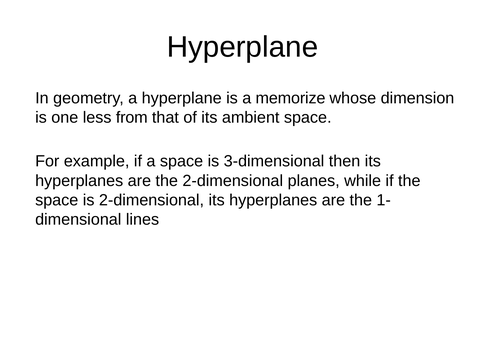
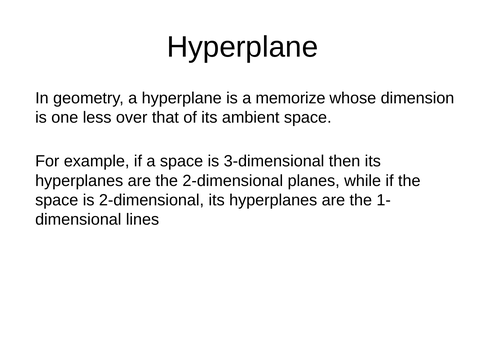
from: from -> over (132, 118)
